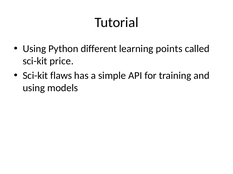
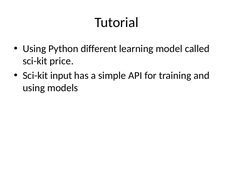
points: points -> model (169, 49)
flaws: flaws -> input (61, 76)
